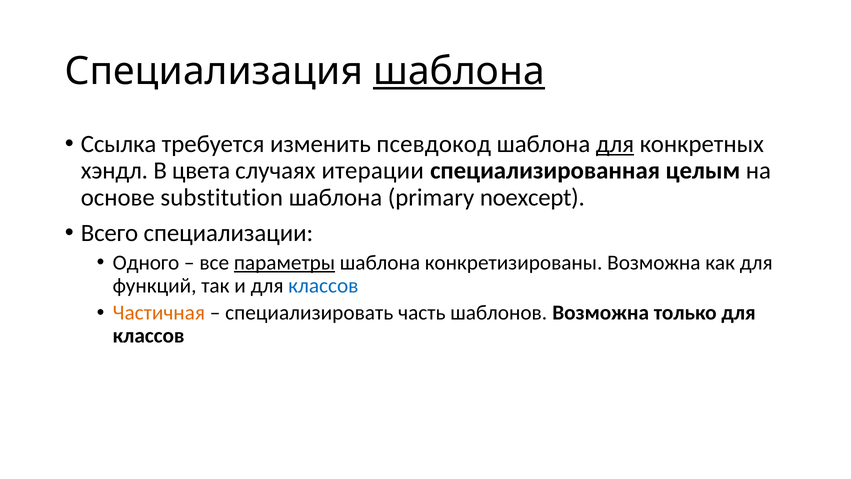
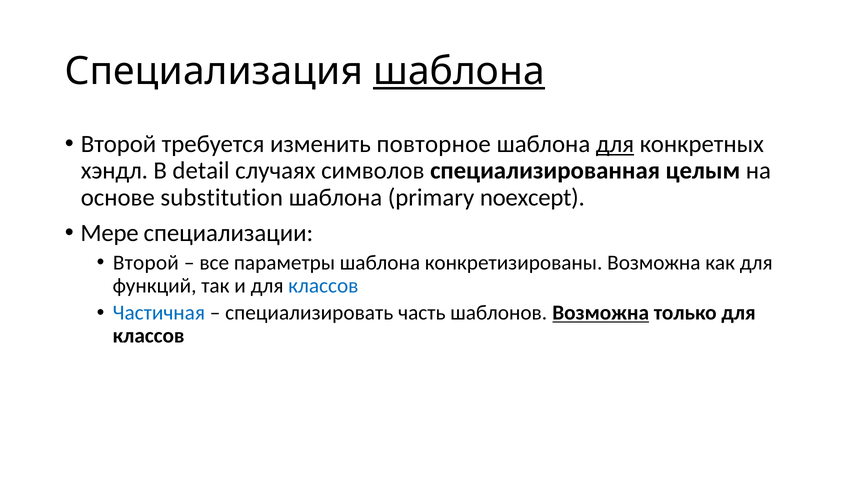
Ссылка: Ссылка -> Второй (119, 144)
псевдокод: псевдокод -> повторное (434, 144)
цвета: цвета -> detail (201, 171)
итерации: итерации -> символов (373, 171)
Всего: Всего -> Мере (110, 233)
Одного: Одного -> Второй (146, 262)
параметры underline: present -> none (285, 262)
Частичная colour: orange -> blue (159, 313)
Возможна underline: none -> present (601, 313)
